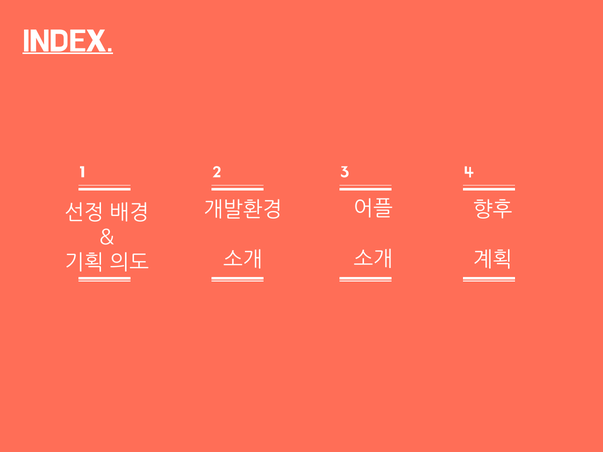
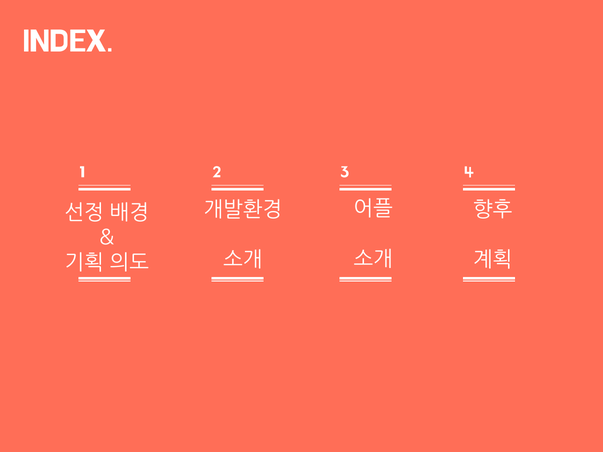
INDEX underline: present -> none (68, 40)
